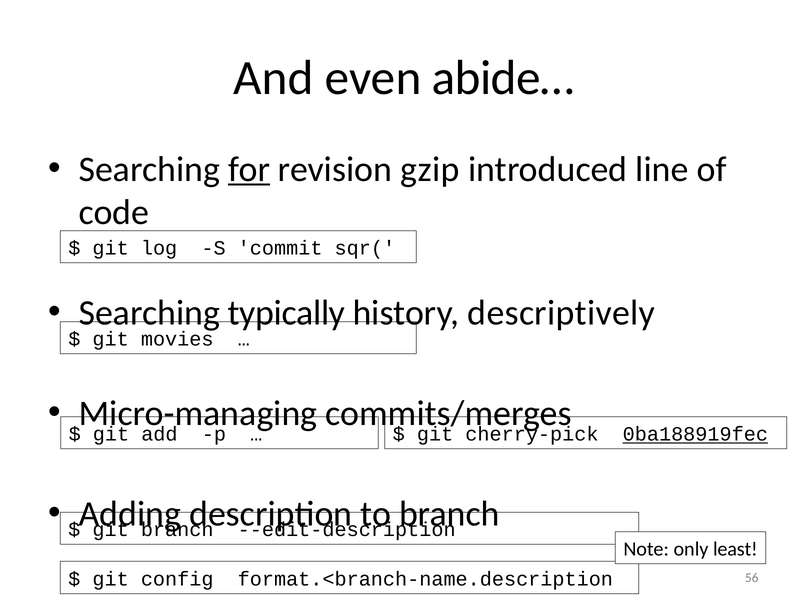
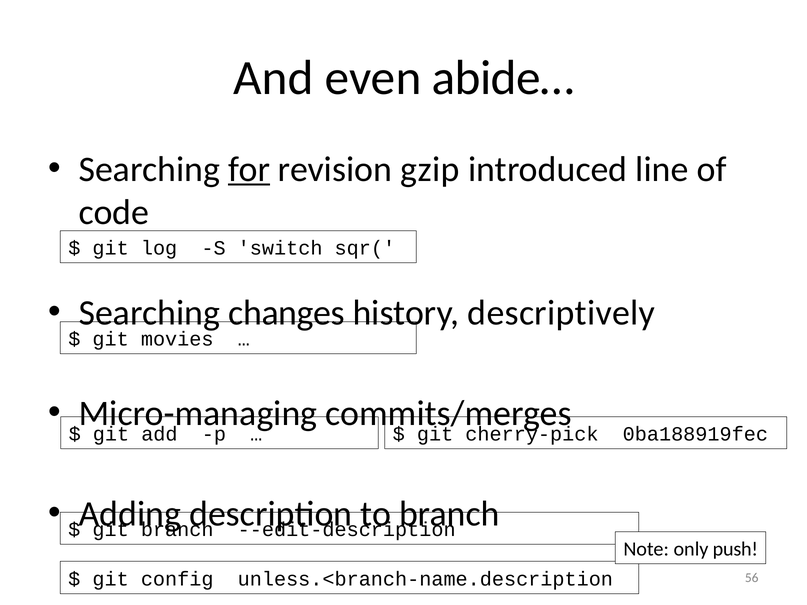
commit: commit -> switch (280, 248)
typically: typically -> changes (287, 313)
0ba188919fec underline: present -> none (695, 434)
least: least -> push (735, 549)
format.<branch-name.description: format.<branch-name.description -> unless.<branch-name.description (425, 579)
